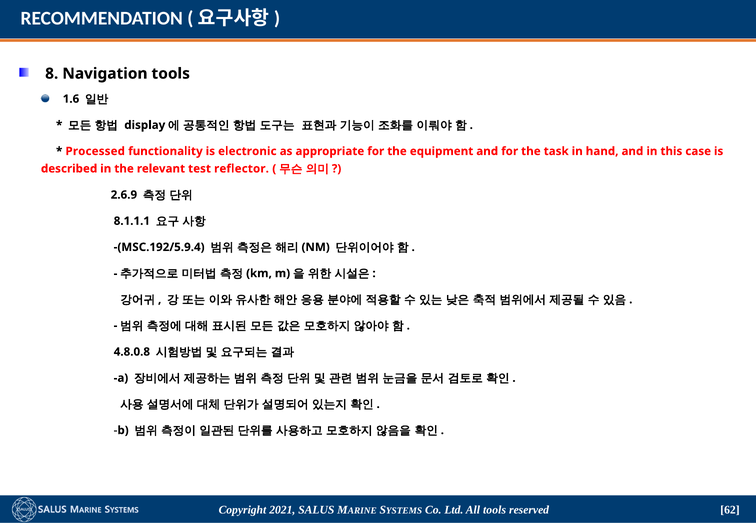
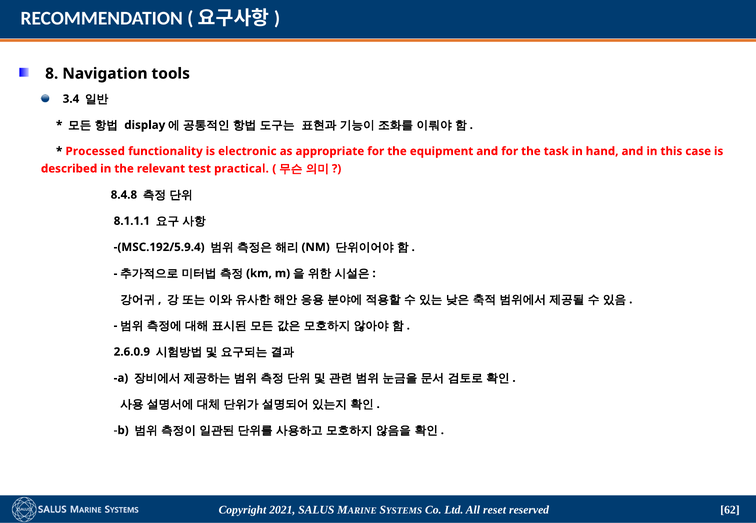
1.6: 1.6 -> 3.4 (71, 99)
reflector: reflector -> practical (241, 169)
2.6.9: 2.6.9 -> 8.4.8 (124, 195)
4.8.0.8: 4.8.0.8 -> 2.6.0.9 (132, 352)
All tools: tools -> reset (495, 510)
